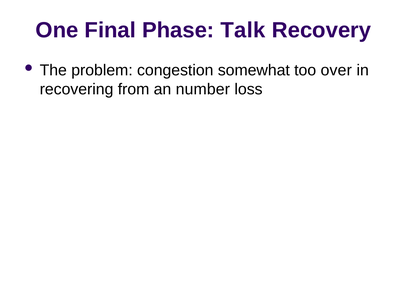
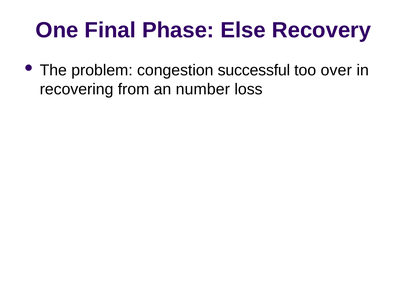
Talk: Talk -> Else (243, 30)
somewhat: somewhat -> successful (254, 70)
